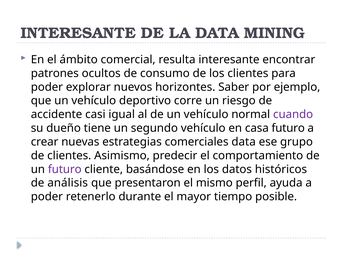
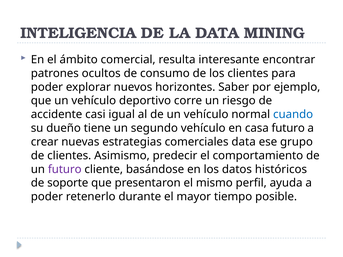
INTERESANTE: INTERESANTE -> INTELIGENCIA (78, 33)
cuando colour: purple -> blue (293, 115)
análisis: análisis -> soporte (68, 183)
